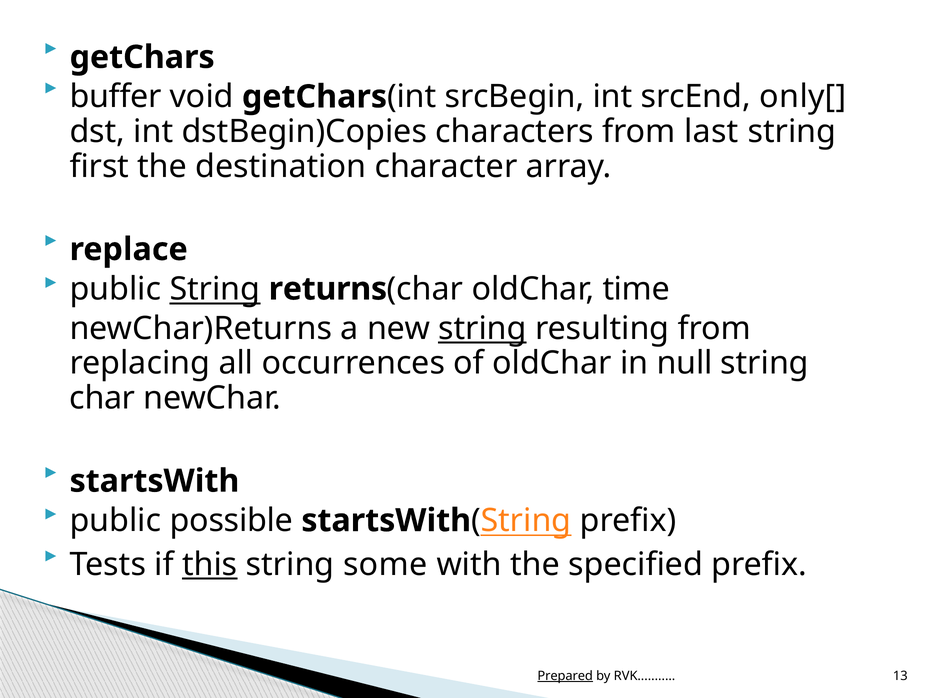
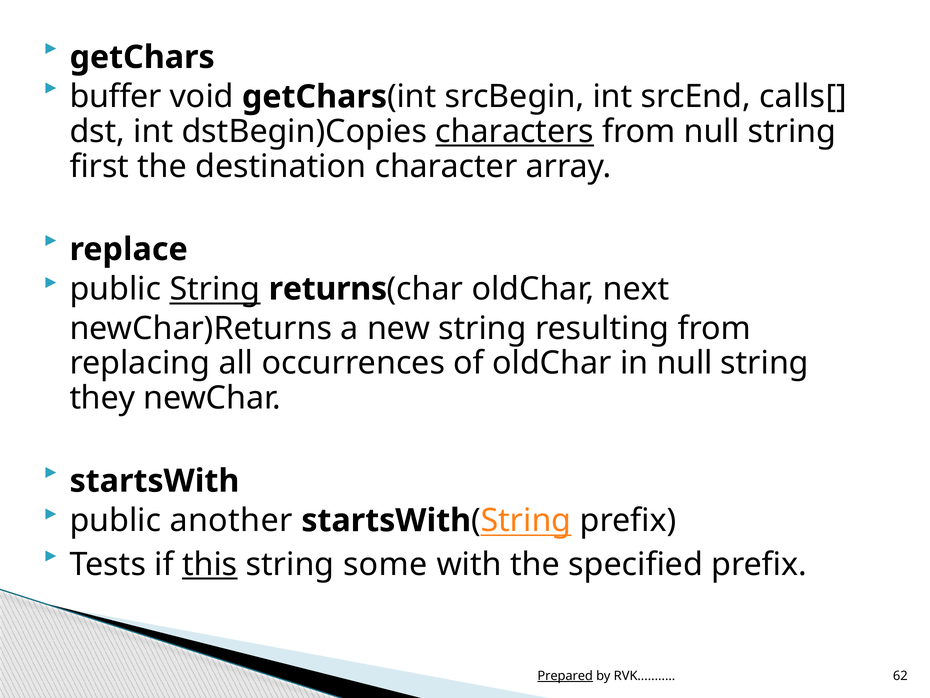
only[: only[ -> calls[ (803, 97)
characters underline: none -> present (515, 132)
from last: last -> null (712, 132)
time: time -> next (636, 289)
string underline: present -> none (482, 328)
char: char -> they (102, 398)
possible: possible -> another (231, 520)
13: 13 -> 62 (900, 675)
